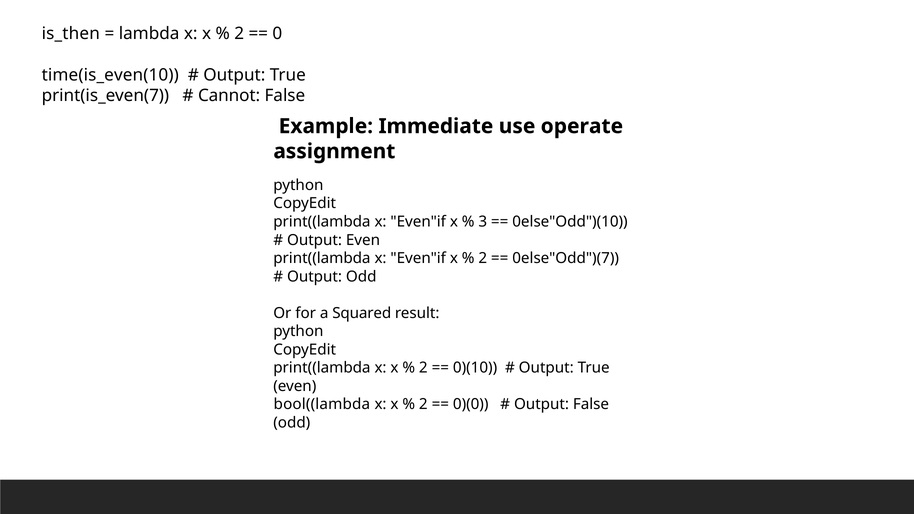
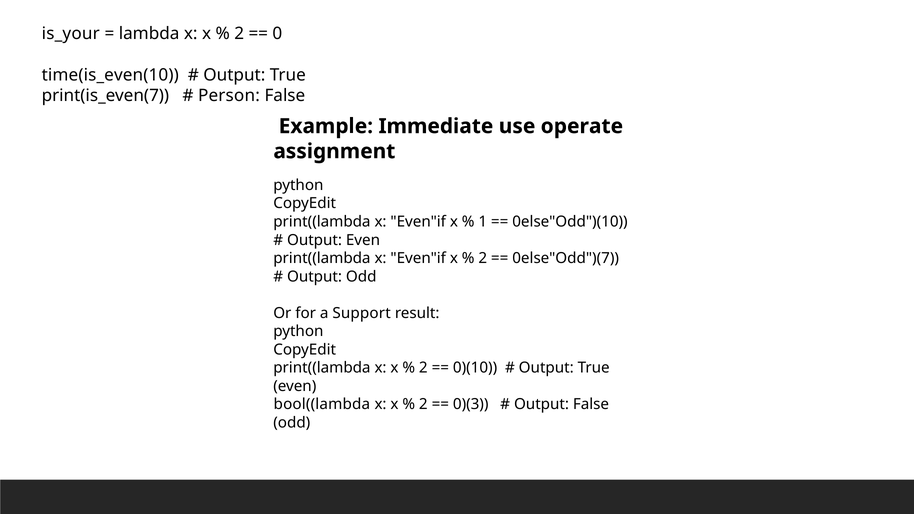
is_then: is_then -> is_your (71, 34)
Cannot: Cannot -> Person (229, 96)
3: 3 -> 1 (483, 222)
Squared: Squared -> Support (362, 313)
0)(0: 0)(0 -> 0)(3 (471, 404)
